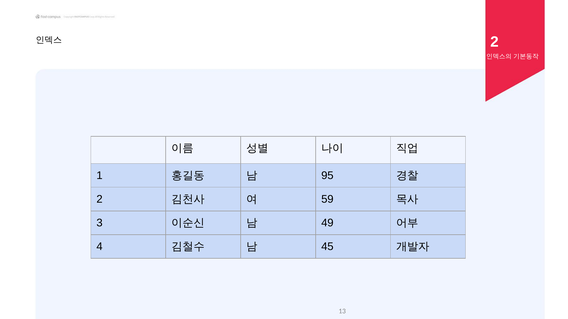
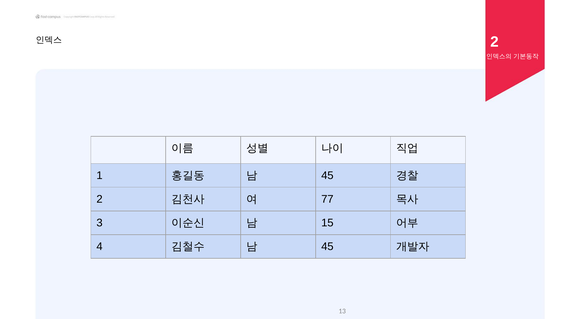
95: 95 -> 45 (327, 176)
59: 59 -> 77 (327, 200)
49: 49 -> 15 (327, 223)
